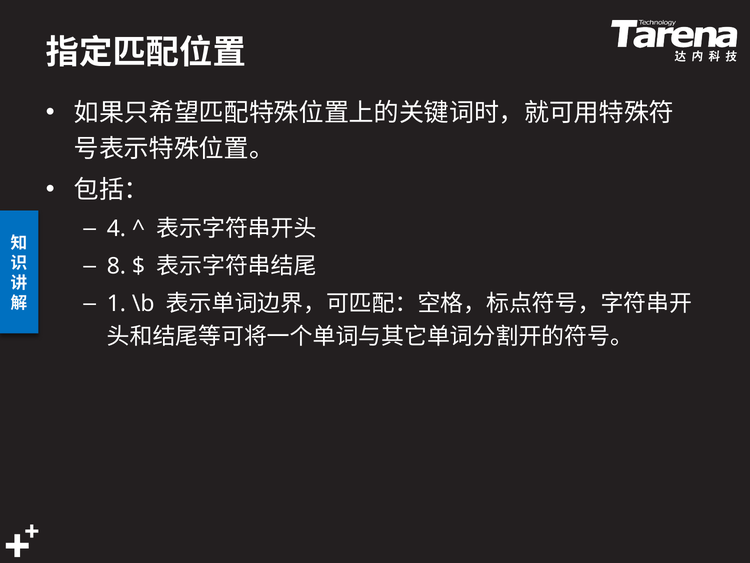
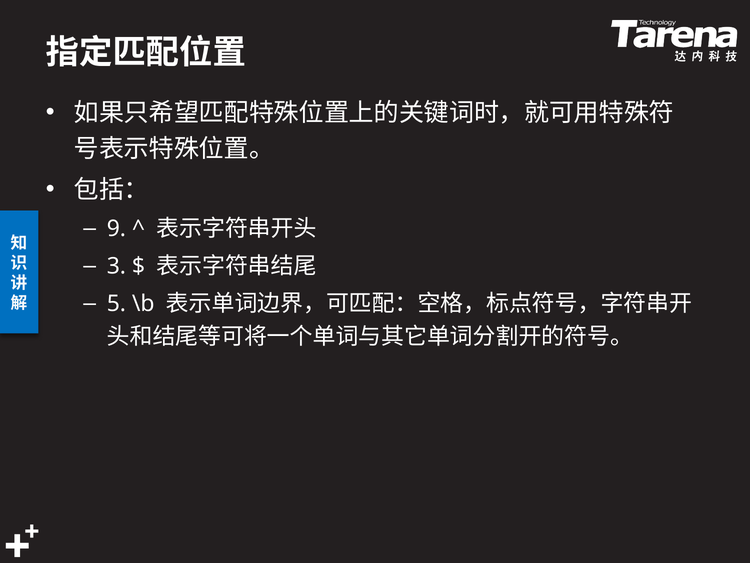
4: 4 -> 9 (116, 228)
8: 8 -> 3 (116, 266)
1: 1 -> 5 (116, 304)
